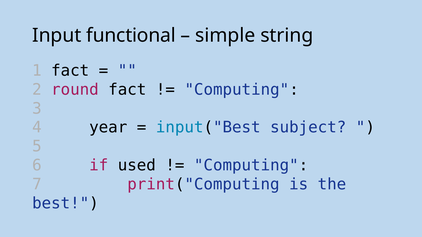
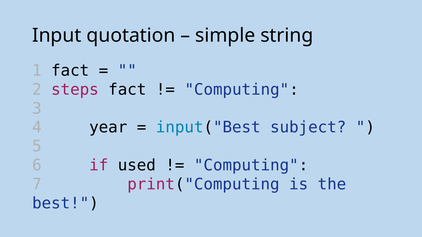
functional: functional -> quotation (131, 35)
round: round -> steps (75, 90)
